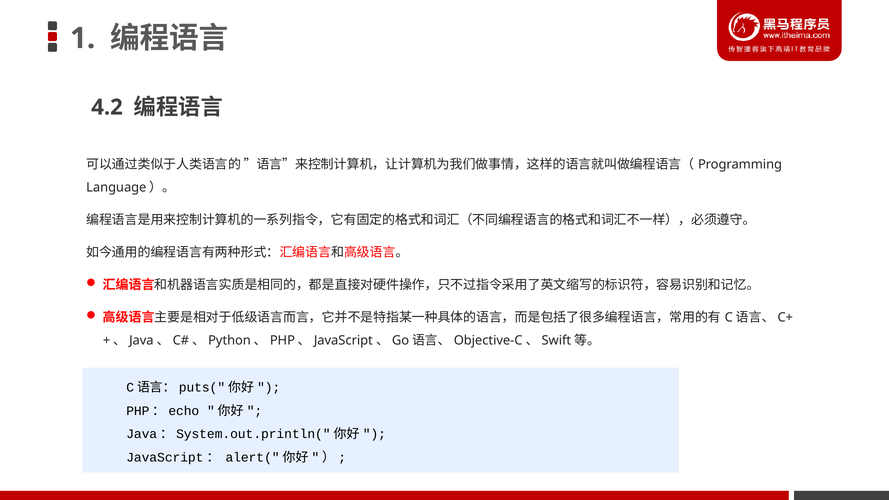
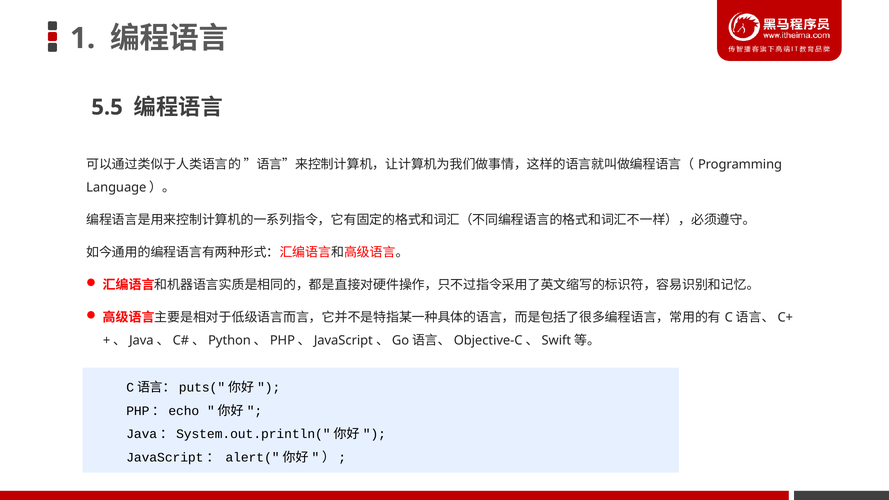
4.2: 4.2 -> 5.5 (107, 107)
